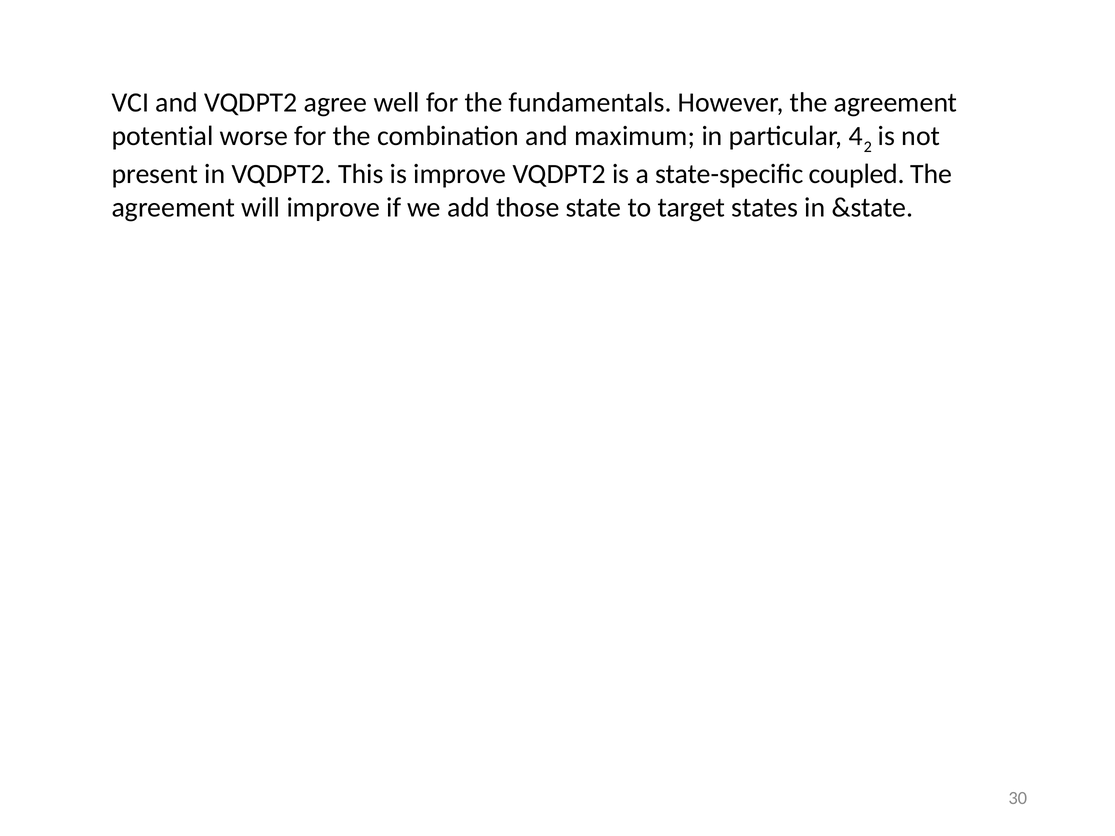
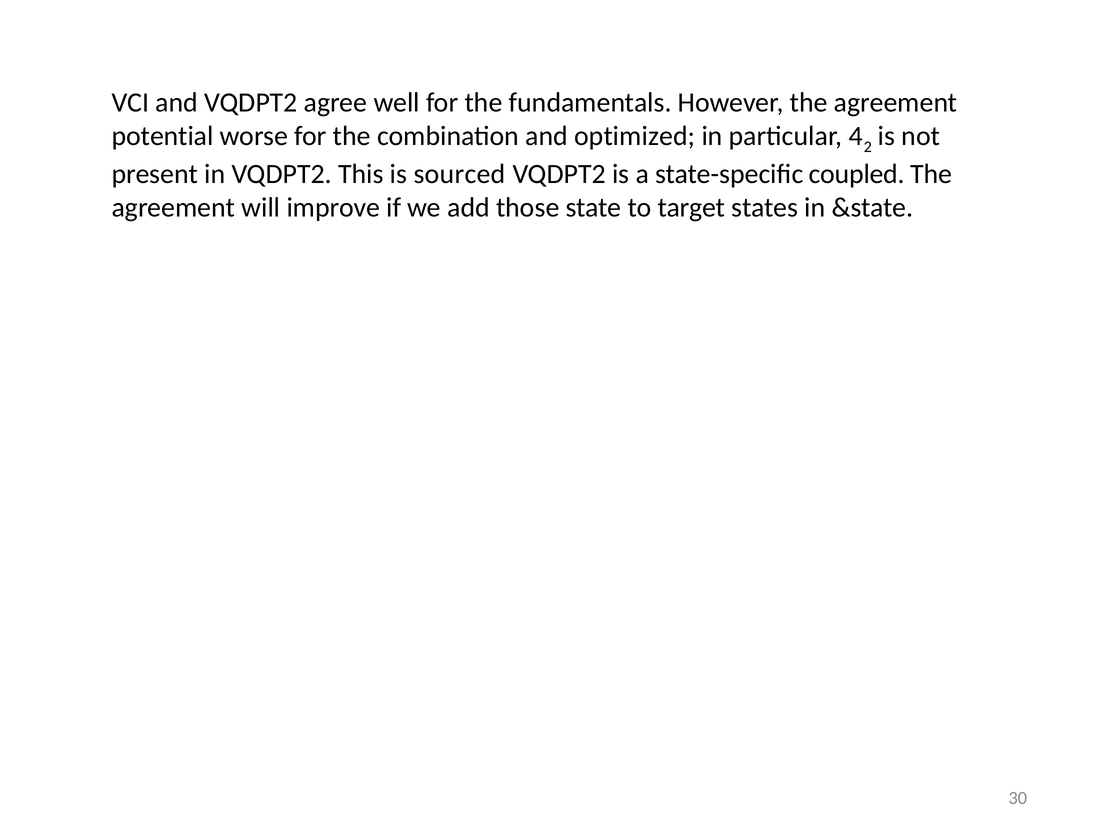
maximum: maximum -> optimized (635, 136)
is improve: improve -> sourced (460, 174)
